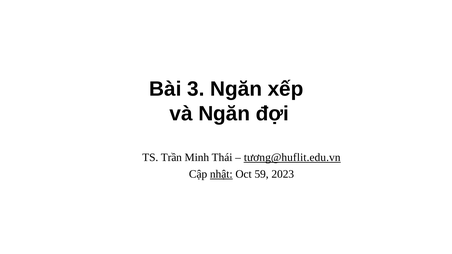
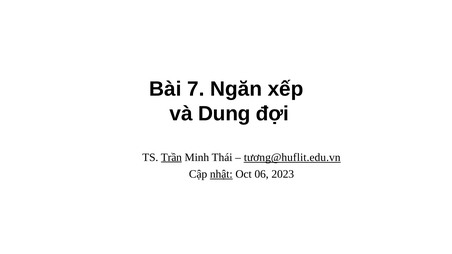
3: 3 -> 7 (196, 89)
và Ngăn: Ngăn -> Dung (224, 114)
Trần underline: none -> present (171, 157)
59: 59 -> 06 (262, 174)
